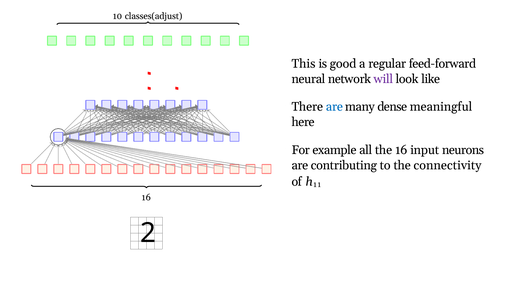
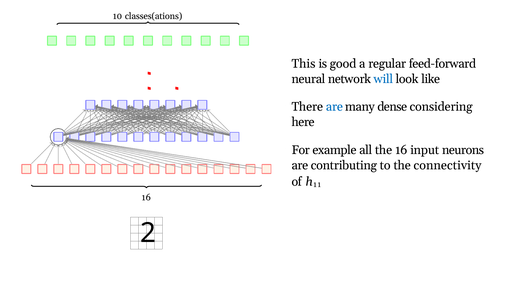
classes(adjust: classes(adjust -> classes(ations (154, 16)
will colour: purple -> blue (383, 79)
meaningful: meaningful -> considering (441, 107)
